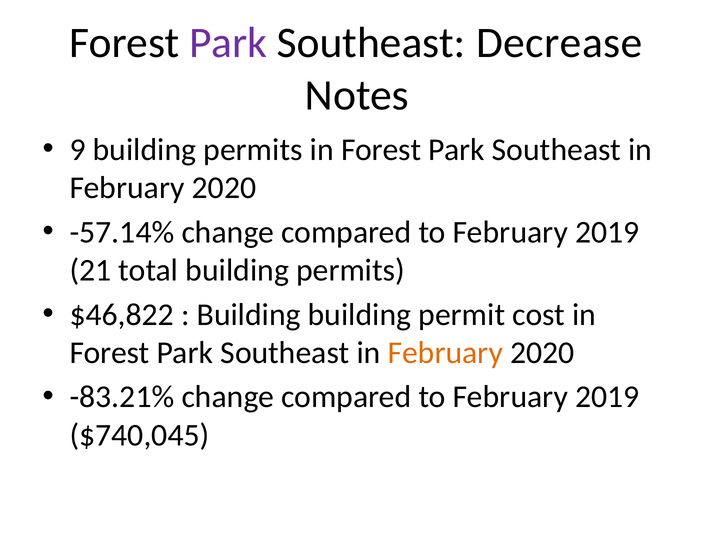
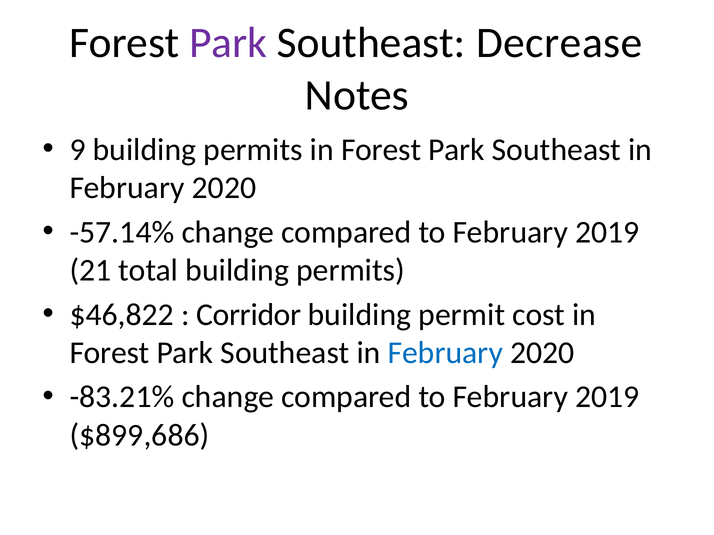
Building: Building -> Corridor (249, 315)
February colour: orange -> blue (445, 353)
$740,045: $740,045 -> $899,686 (139, 435)
